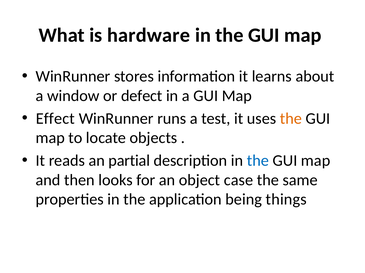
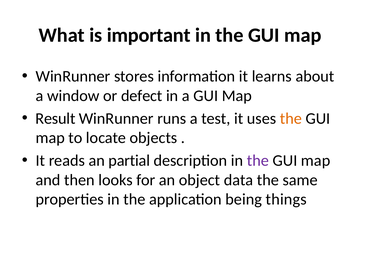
hardware: hardware -> important (149, 35)
Effect: Effect -> Result (55, 119)
the colour: blue -> purple (258, 161)
case: case -> data (239, 180)
